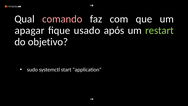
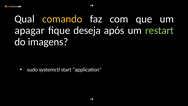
comando colour: pink -> yellow (62, 19)
usado: usado -> deseja (87, 30)
objetivo: objetivo -> imagens (48, 42)
